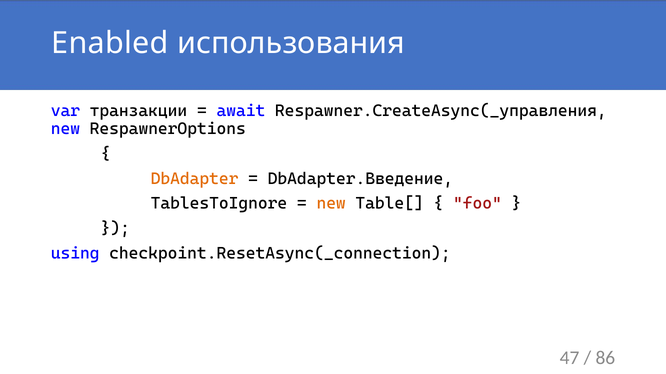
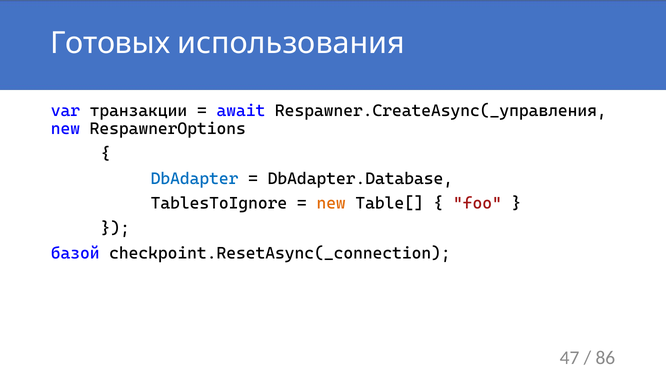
Enabled: Enabled -> Готовых (110, 43)
DbAdapter colour: orange -> blue (195, 179)
DbAdapter.Введение: DbAdapter.Введение -> DbAdapter.Database (360, 179)
using: using -> базой (75, 254)
